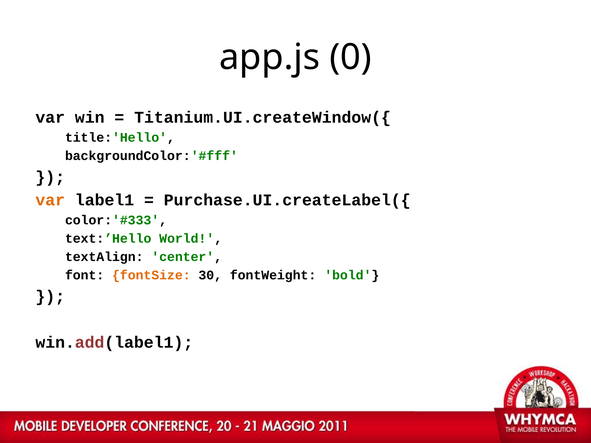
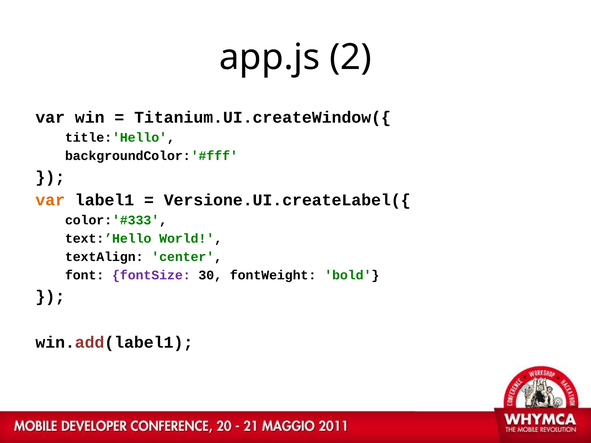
0: 0 -> 2 (351, 57)
Purchase.UI.createLabel({: Purchase.UI.createLabel({ -> Versione.UI.createLabel({ (287, 200)
fontSize colour: orange -> purple (151, 275)
